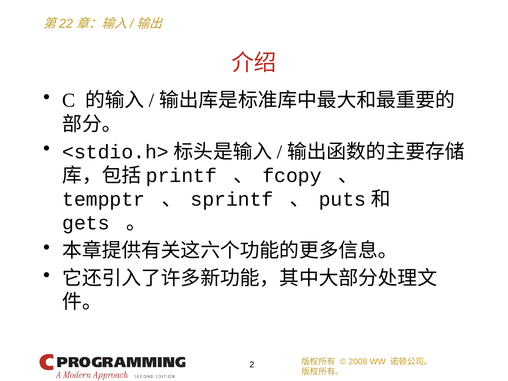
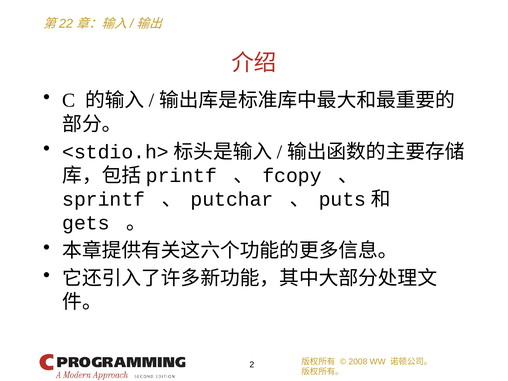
tempptr: tempptr -> sprintf (104, 199)
sprintf: sprintf -> putchar (232, 199)
